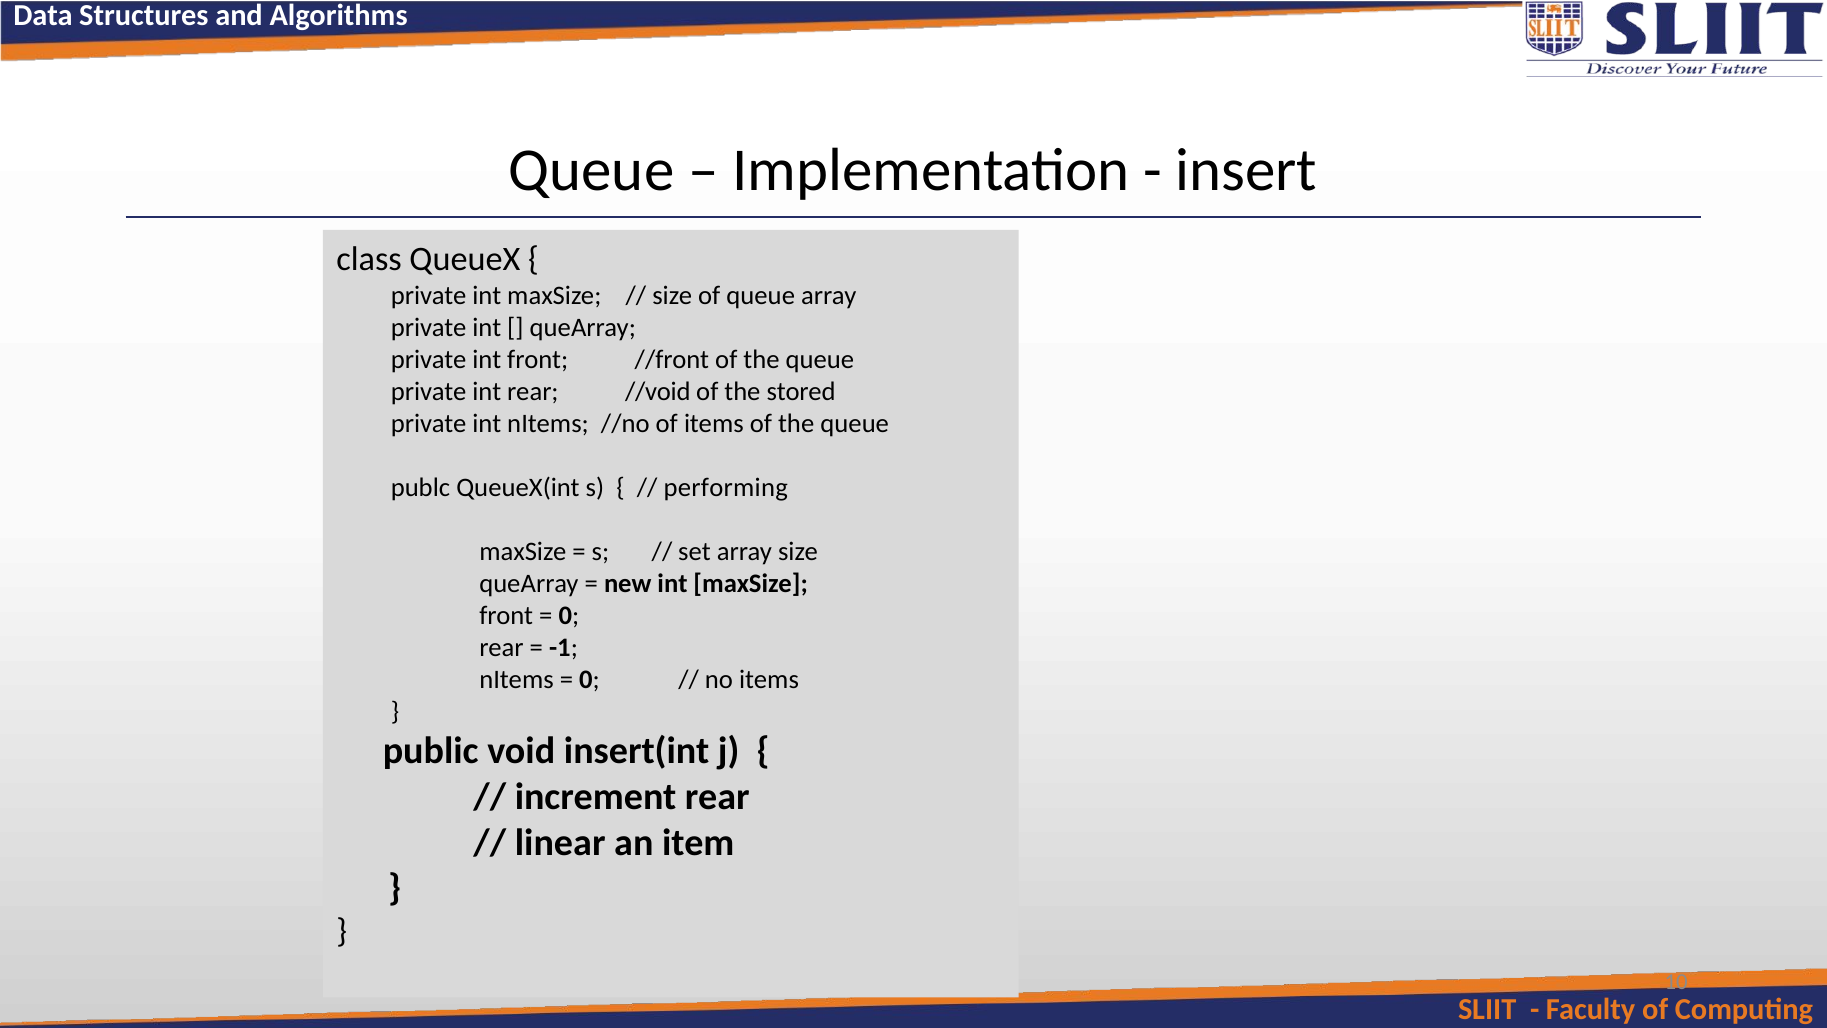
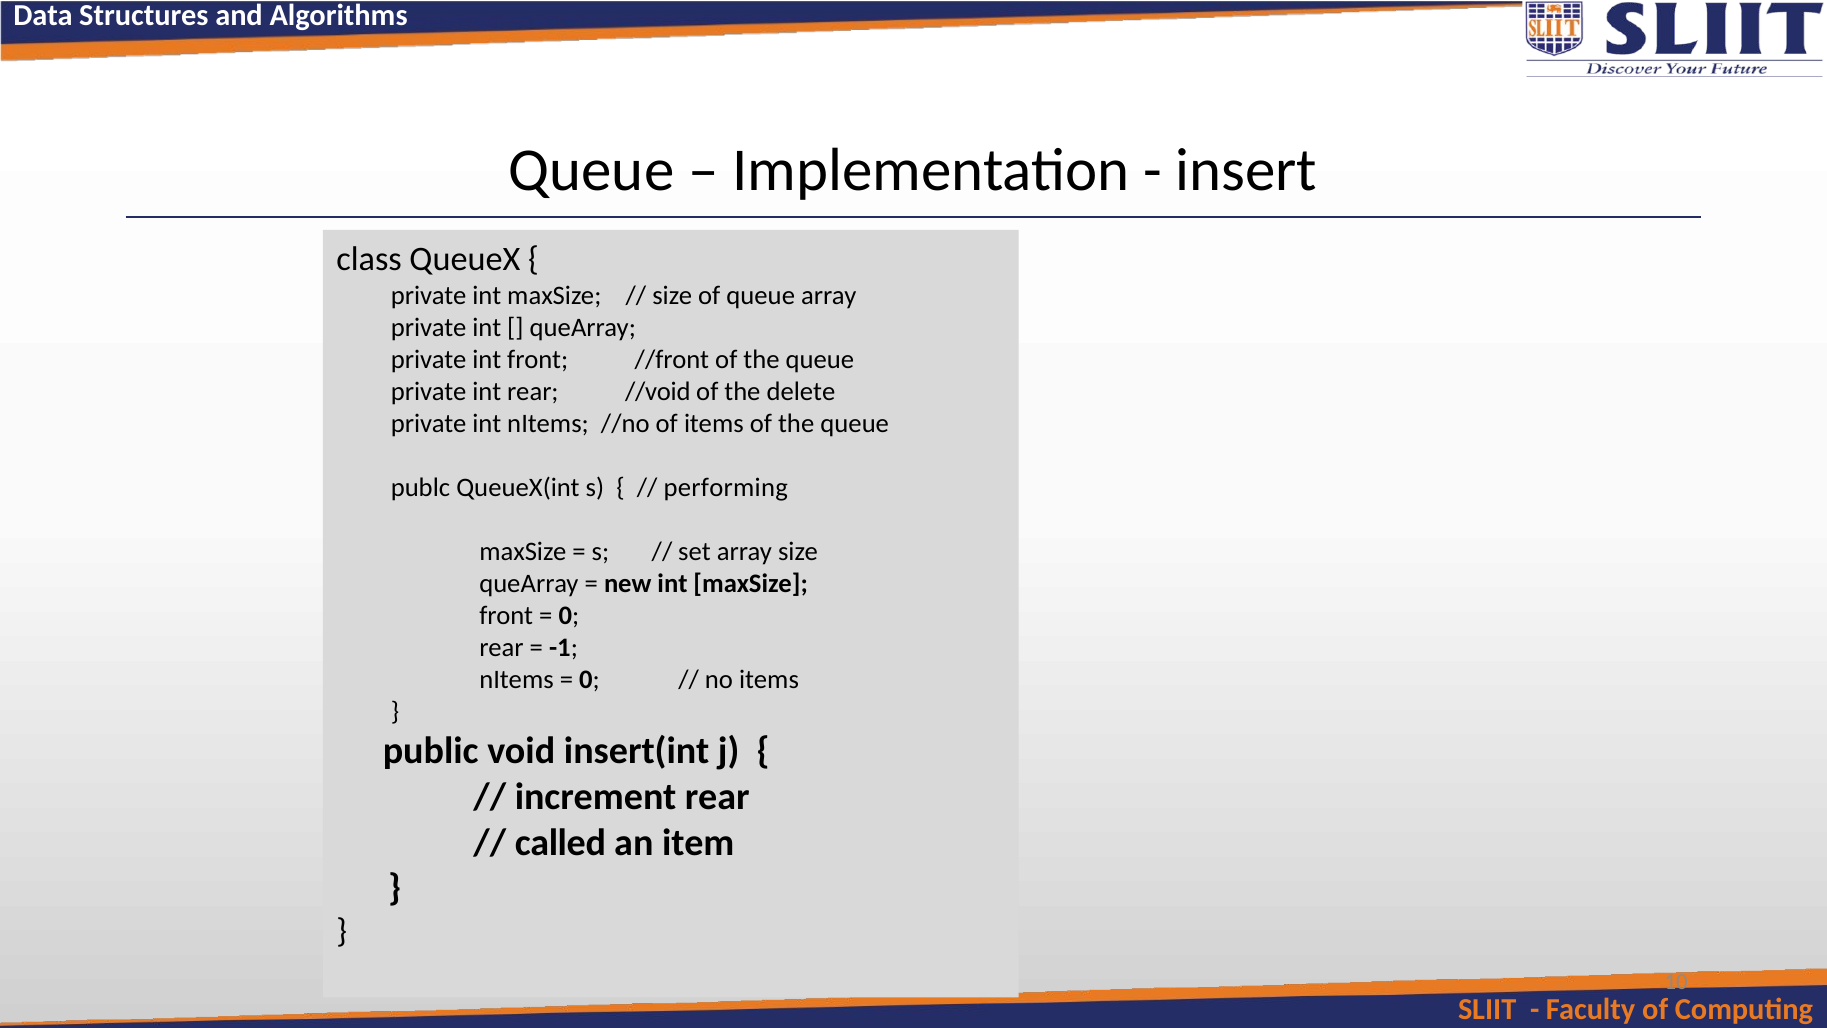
stored: stored -> delete (801, 391)
linear: linear -> called (560, 842)
